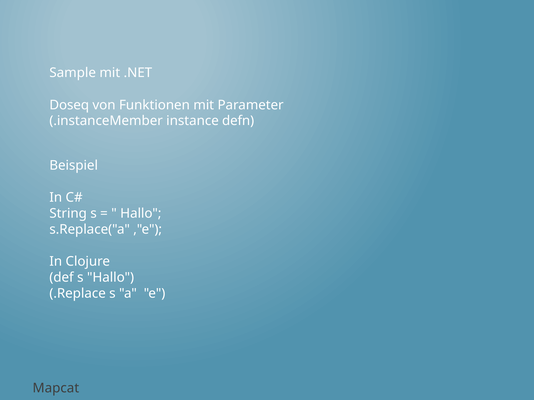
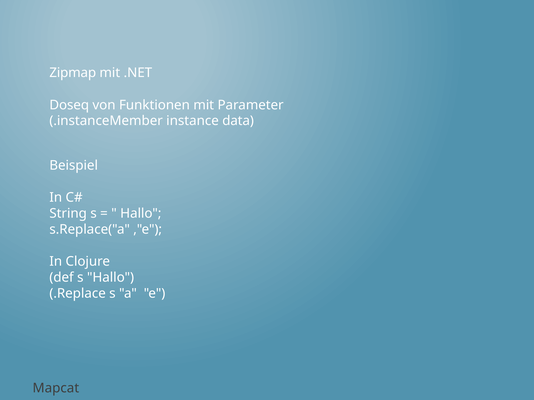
Sample: Sample -> Zipmap (73, 73)
defn: defn -> data (238, 121)
